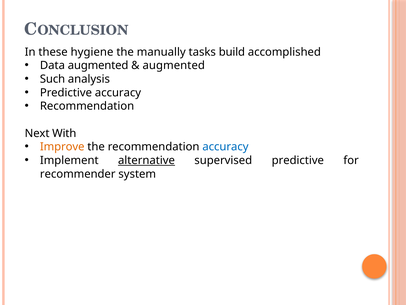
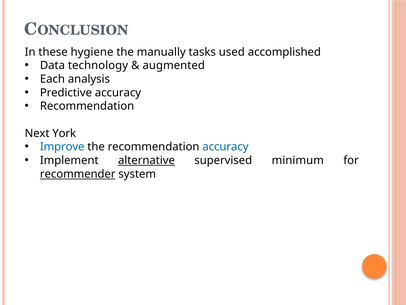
build: build -> used (232, 52)
Data augmented: augmented -> technology (98, 65)
Such: Such -> Each (52, 79)
With: With -> York (64, 133)
Improve colour: orange -> blue (62, 147)
supervised predictive: predictive -> minimum (298, 160)
recommender underline: none -> present (78, 174)
